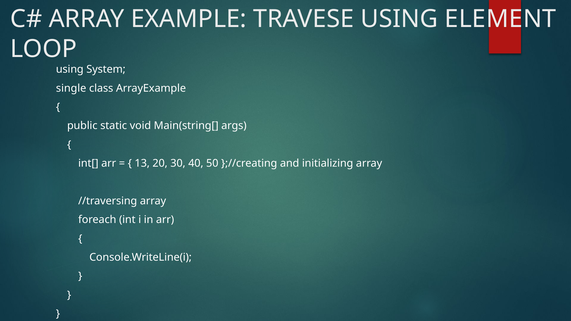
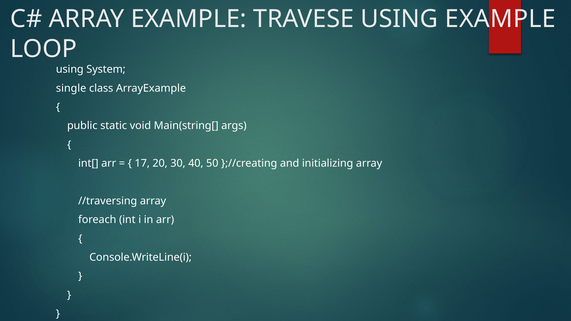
USING ELEMENT: ELEMENT -> EXAMPLE (500, 19)
13: 13 -> 17 (142, 163)
